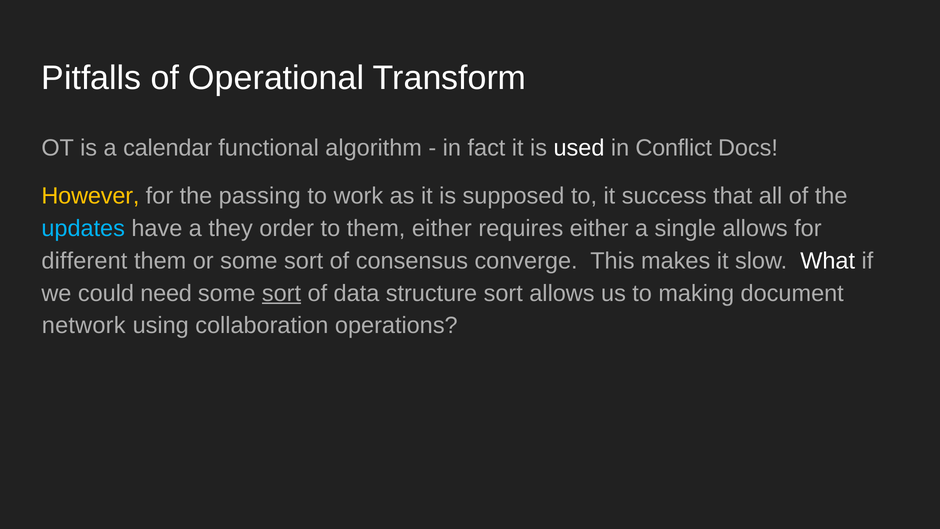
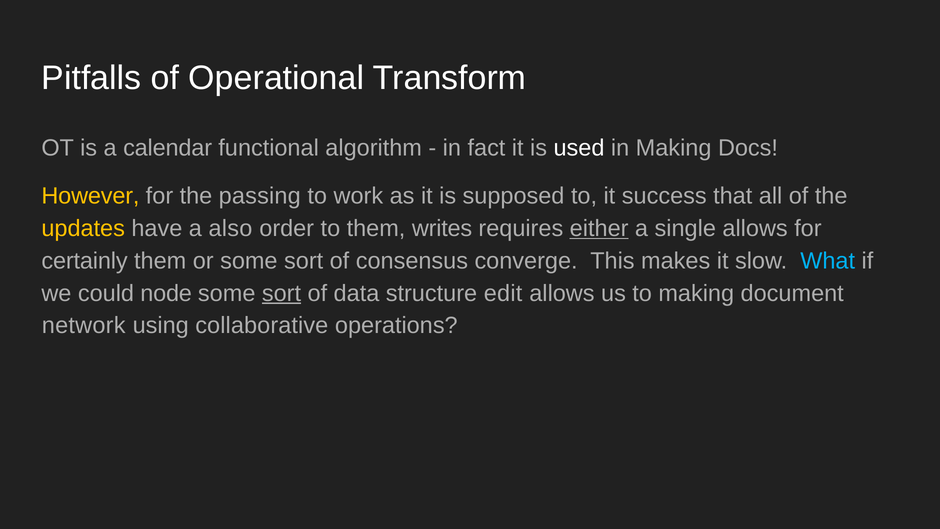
in Conflict: Conflict -> Making (674, 148)
updates colour: light blue -> yellow (83, 228)
they: they -> also (230, 228)
them either: either -> writes (442, 228)
either underline: none -> present (599, 228)
different: different -> certainly (85, 261)
What colour: white -> light blue (828, 261)
need: need -> node (166, 293)
structure sort: sort -> edit (503, 293)
collaboration: collaboration -> collaborative (262, 326)
